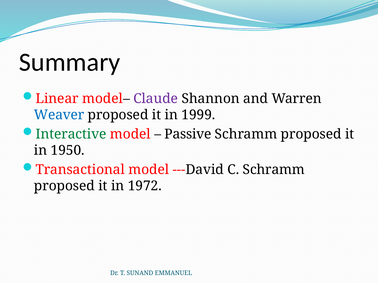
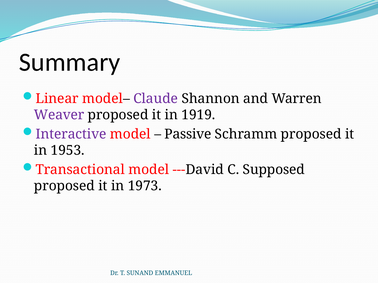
Weaver colour: blue -> purple (59, 115)
1999: 1999 -> 1919 (198, 115)
Interactive colour: green -> purple (71, 134)
1950: 1950 -> 1953 (68, 151)
C Schramm: Schramm -> Supposed (274, 170)
1972: 1972 -> 1973 (145, 186)
